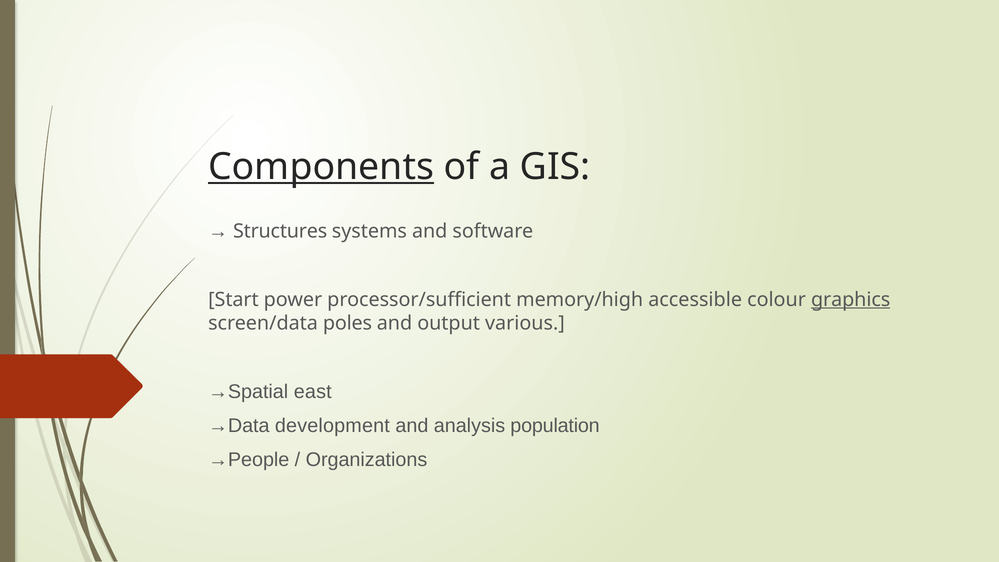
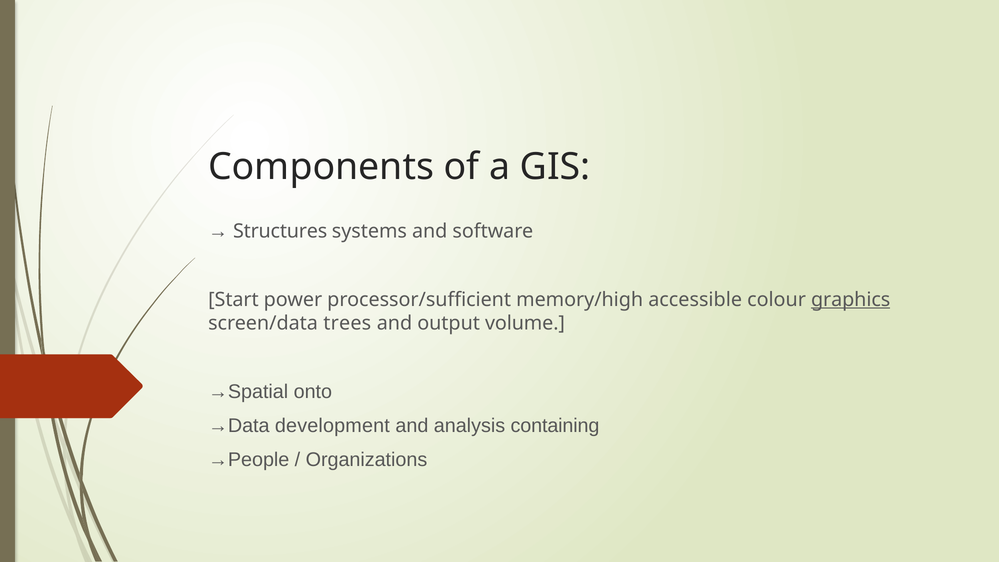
Components underline: present -> none (321, 167)
poles: poles -> trees (347, 323)
various: various -> volume (525, 323)
east: east -> onto (313, 391)
population: population -> containing (555, 426)
